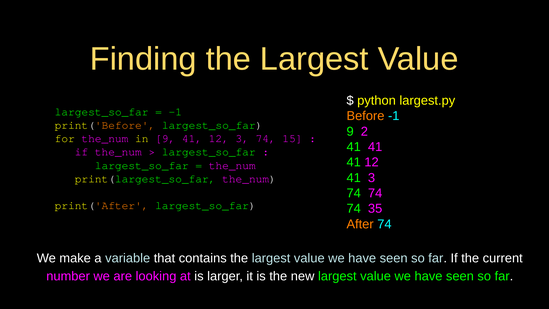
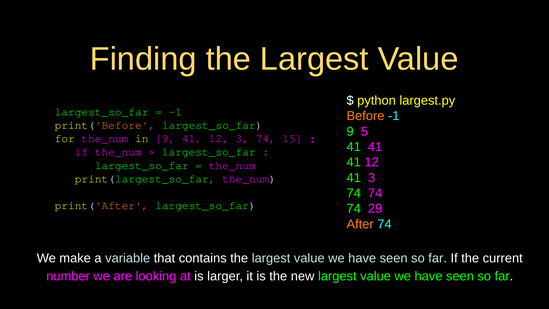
2: 2 -> 5 (364, 131)
35: 35 -> 29 (375, 209)
